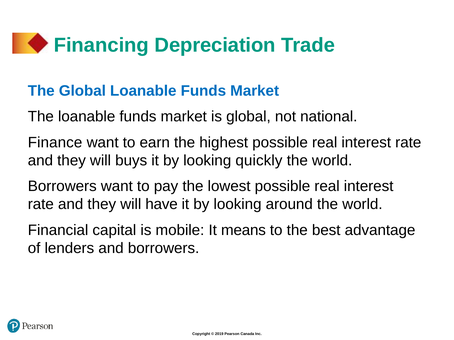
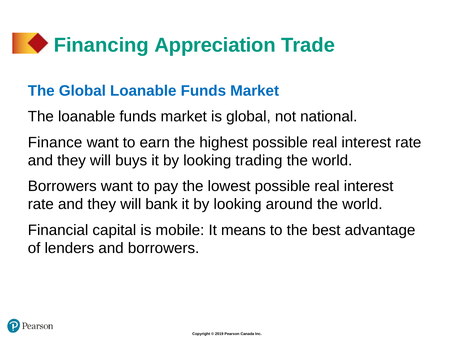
Depreciation: Depreciation -> Appreciation (215, 45)
quickly: quickly -> trading (259, 161)
have: have -> bank (162, 205)
